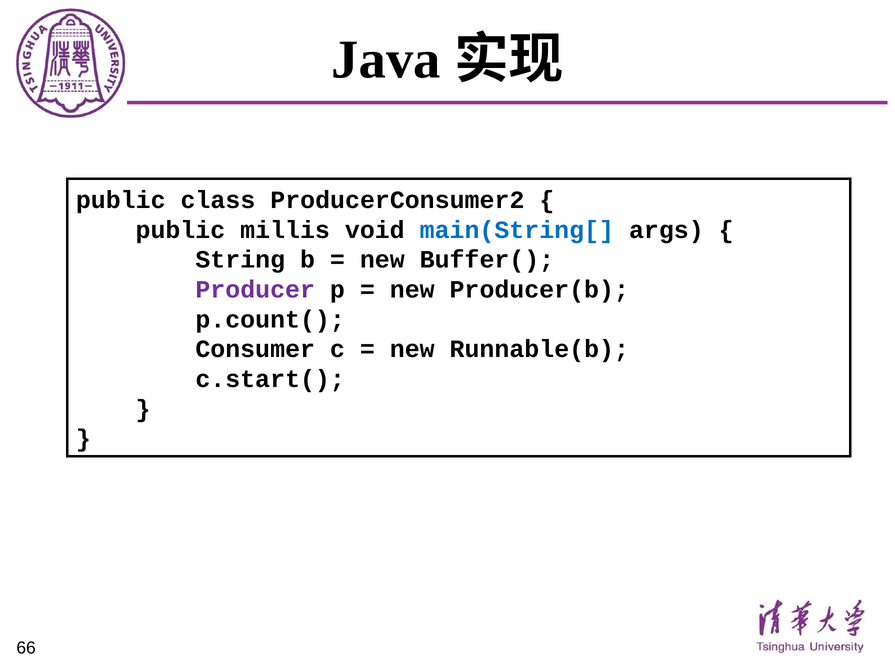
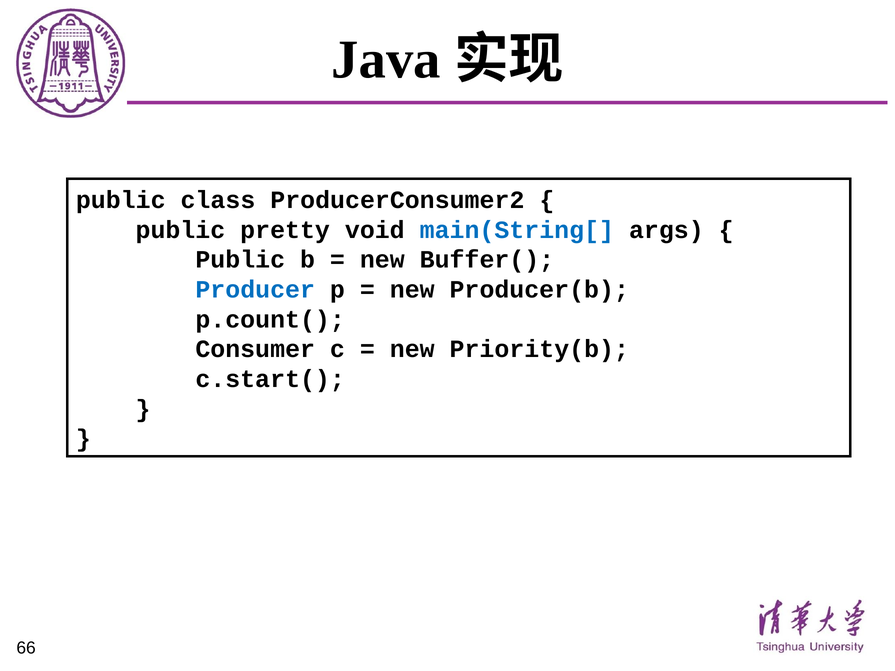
millis: millis -> pretty (285, 230)
String: String -> Public (240, 260)
Producer colour: purple -> blue (255, 290)
Runnable(b: Runnable(b -> Priority(b (539, 349)
